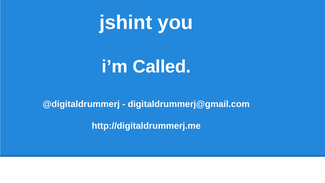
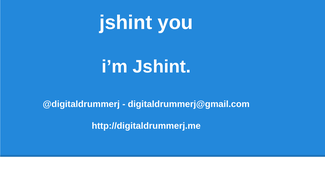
i’m Called: Called -> Jshint (162, 67)
